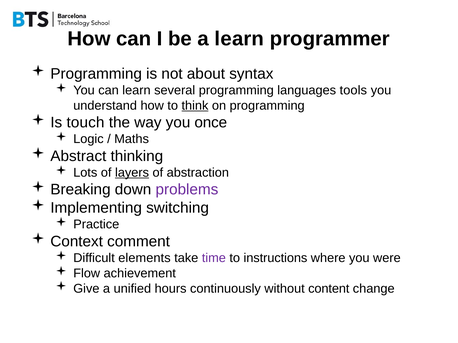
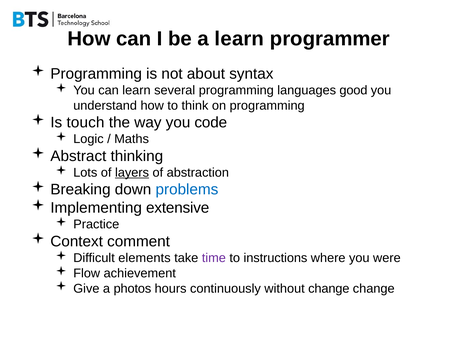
tools: tools -> good (353, 90)
think underline: present -> none (195, 106)
once: once -> code (211, 123)
problems colour: purple -> blue (187, 190)
switching: switching -> extensive (178, 208)
unified: unified -> photos (132, 289)
without content: content -> change (329, 289)
